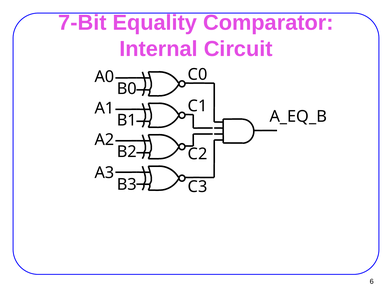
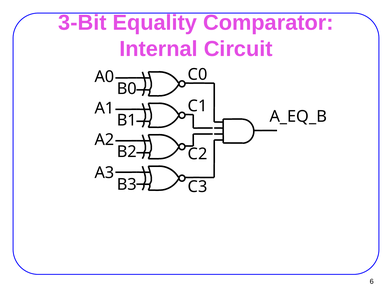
7-Bit: 7-Bit -> 3-Bit (82, 23)
